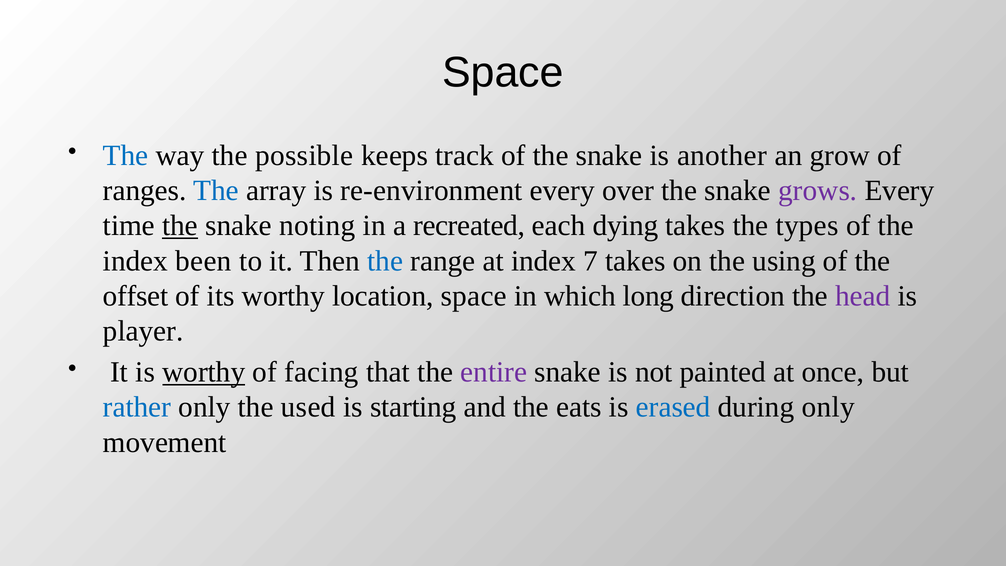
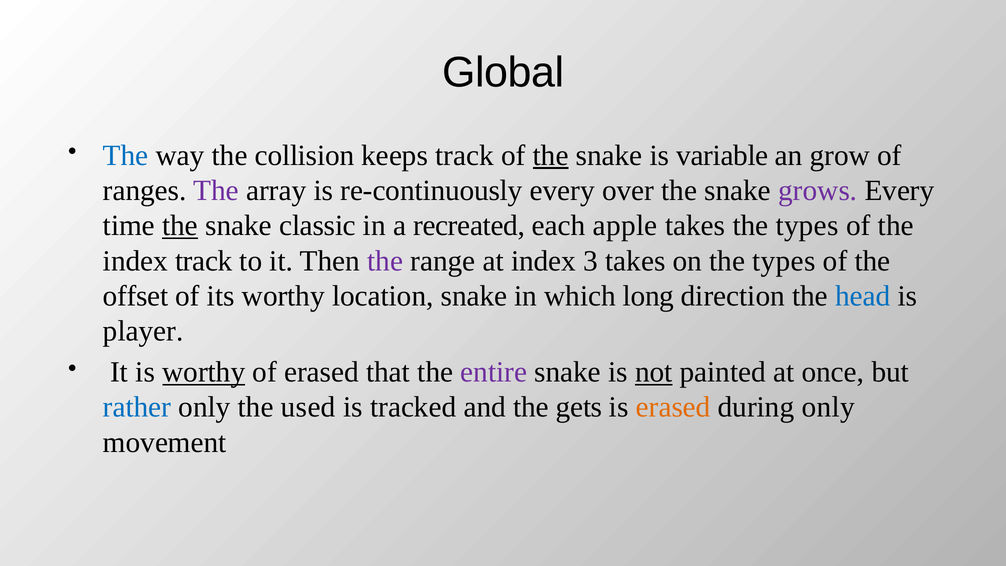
Space: Space -> Global (503, 73)
possible: possible -> collision (305, 155)
the underline: none -> present (551, 155)
another: another -> variable (722, 155)
The colour: blue -> purple (216, 190)
re-environment: re-environment -> re-continuously (432, 190)
noting: noting -> classic (318, 226)
dying: dying -> apple (625, 226)
index been: been -> track (204, 261)
the colour: blue -> purple (385, 261)
7: 7 -> 3 (591, 261)
on the using: using -> types (784, 261)
location space: space -> snake (474, 296)
head colour: purple -> blue (863, 296)
of facing: facing -> erased (322, 372)
not underline: none -> present (654, 372)
starting: starting -> tracked (413, 407)
eats: eats -> gets (579, 407)
erased colour: blue -> orange (673, 407)
